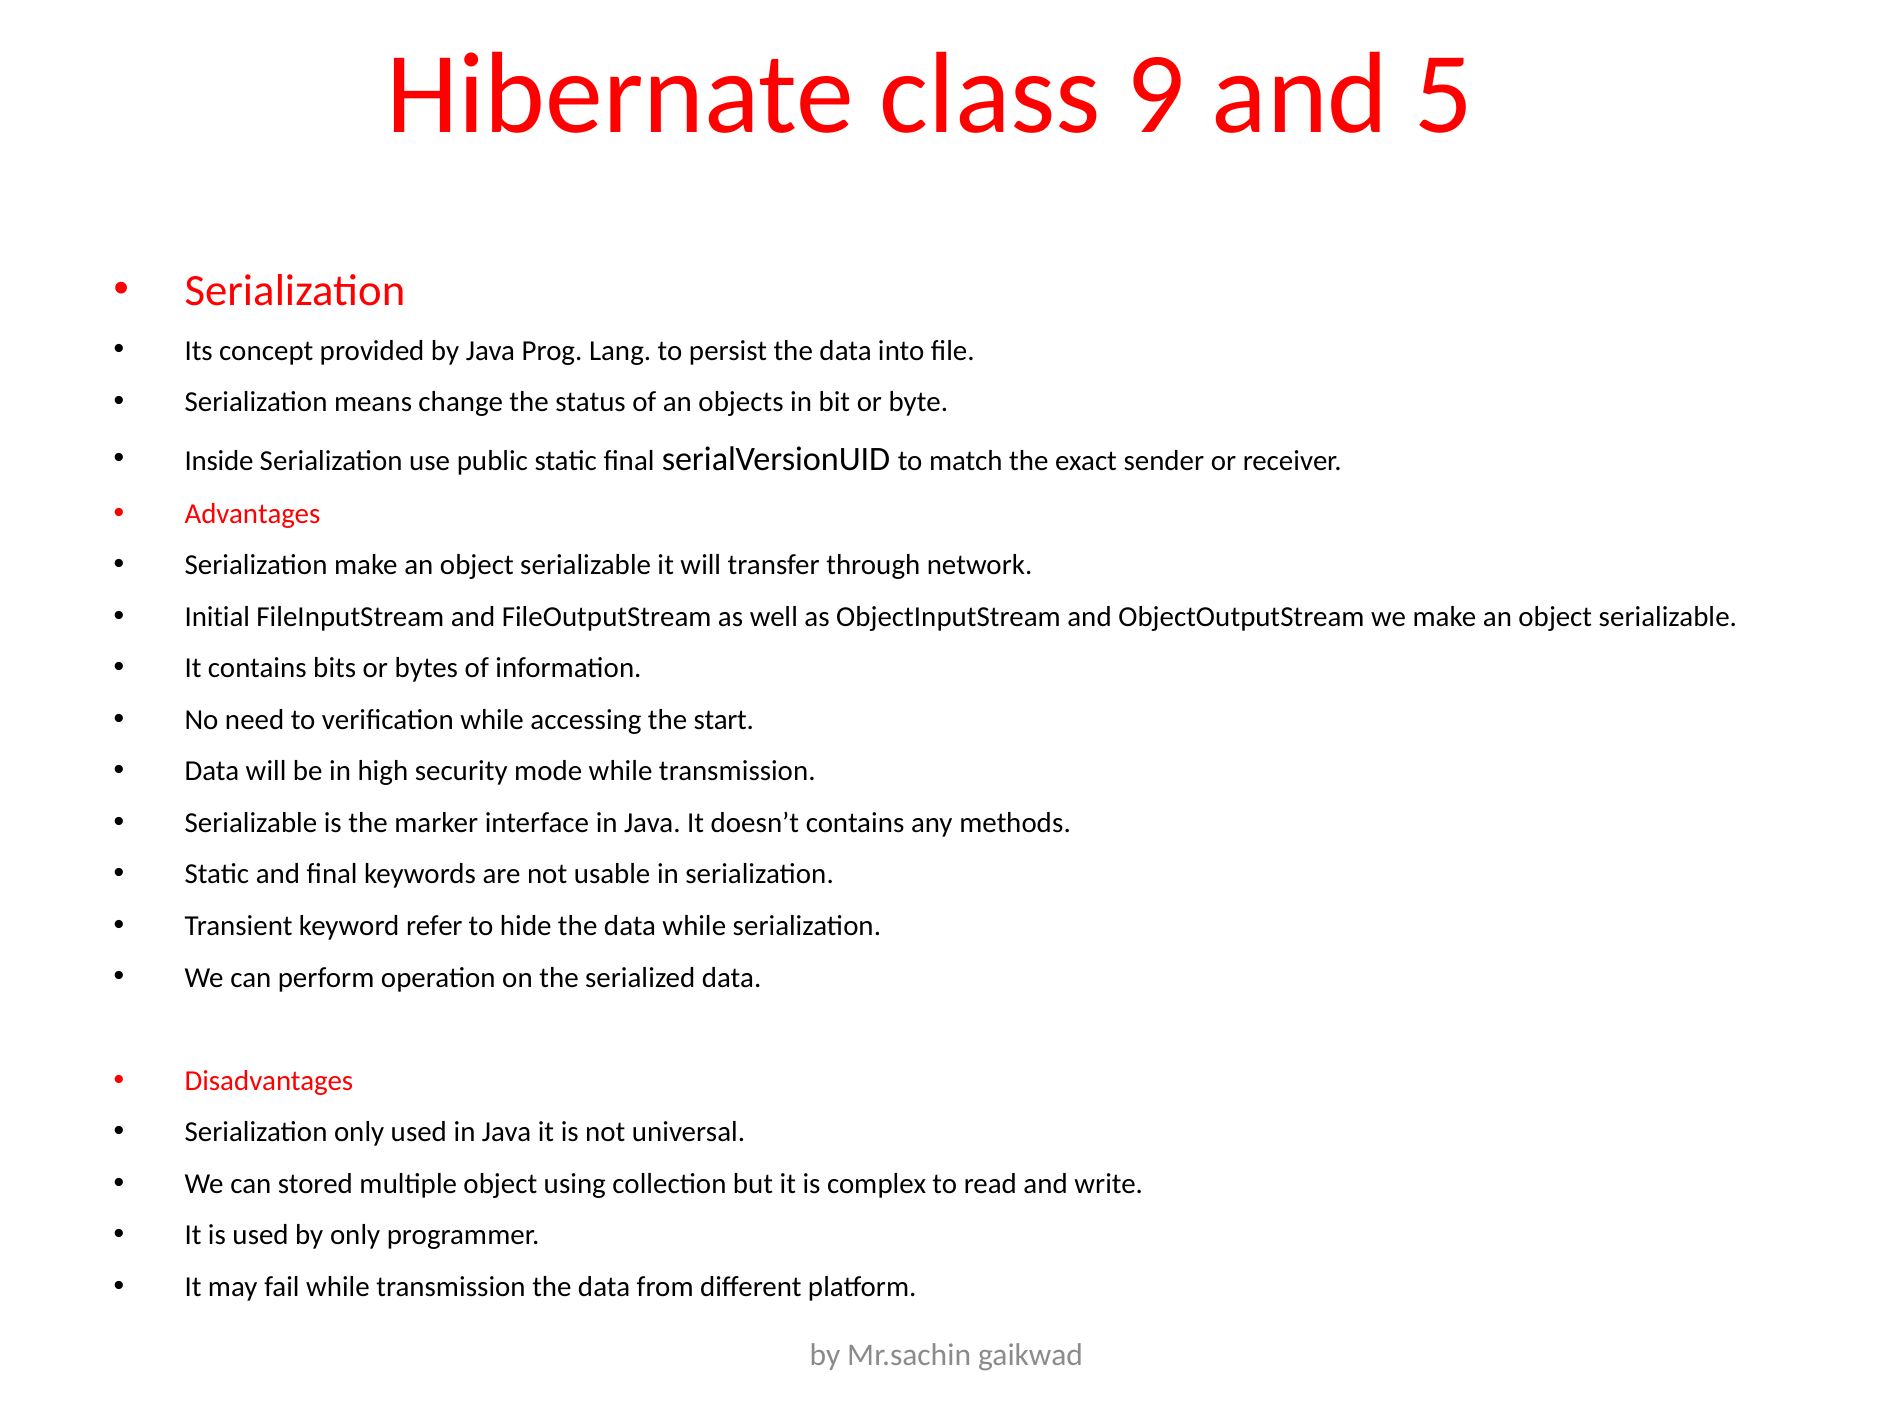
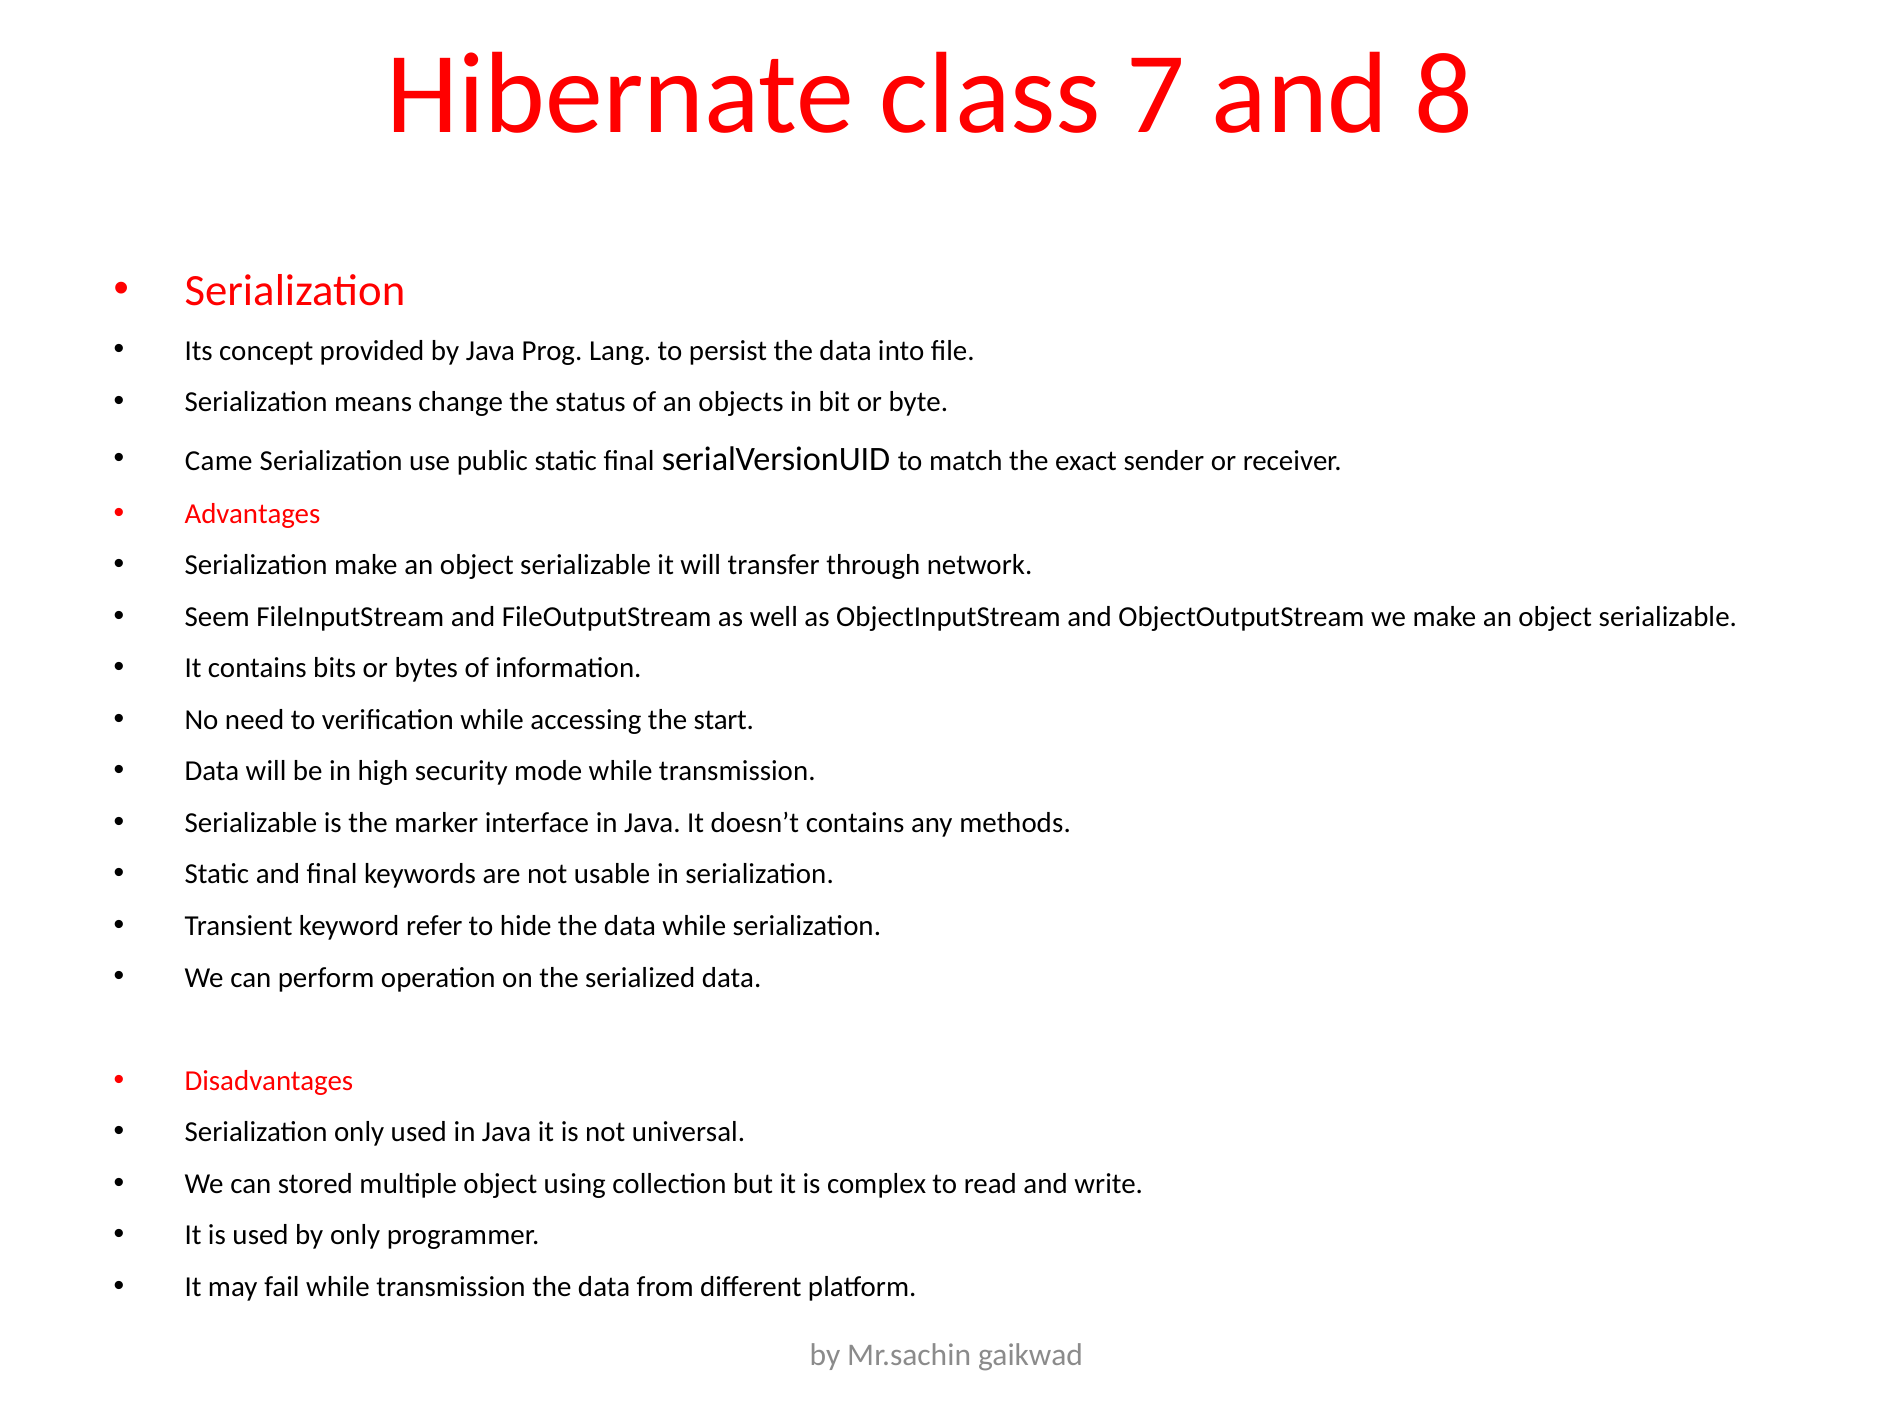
9: 9 -> 7 (1156, 95)
5: 5 -> 8 (1444, 95)
Inside: Inside -> Came (219, 461)
Initial: Initial -> Seem (217, 617)
